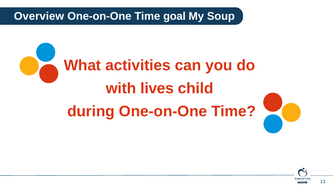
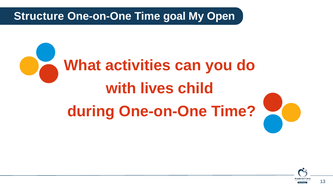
Overview: Overview -> Structure (39, 16)
Soup: Soup -> Open (221, 16)
